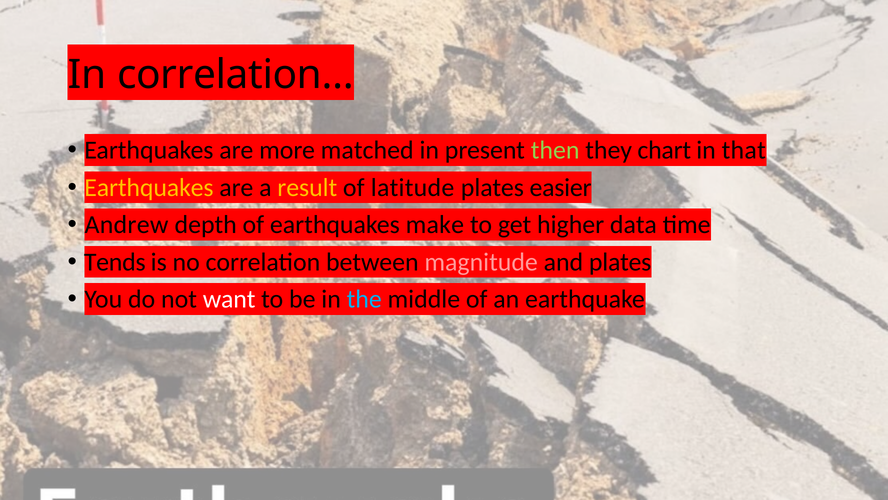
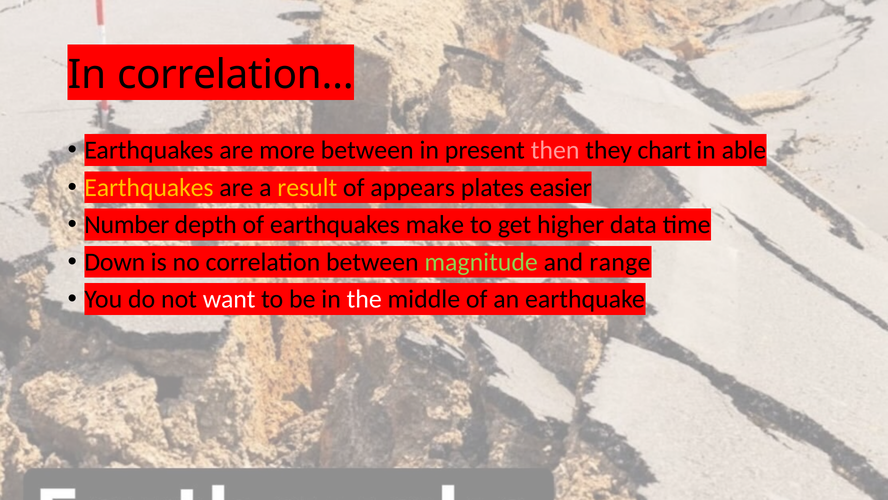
more matched: matched -> between (367, 150)
then colour: light green -> pink (555, 150)
that: that -> able (744, 150)
latitude: latitude -> appears (413, 187)
Andrew: Andrew -> Number (127, 225)
Tends: Tends -> Down (115, 262)
magnitude colour: pink -> light green (481, 262)
and plates: plates -> range (620, 262)
the colour: light blue -> white (364, 299)
